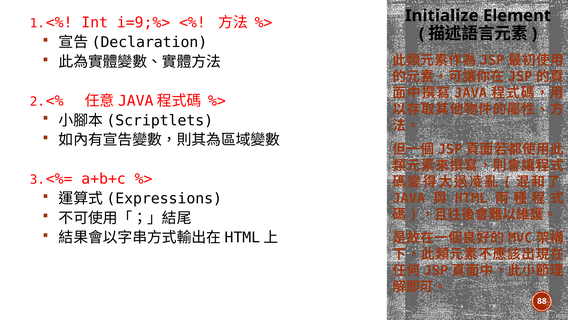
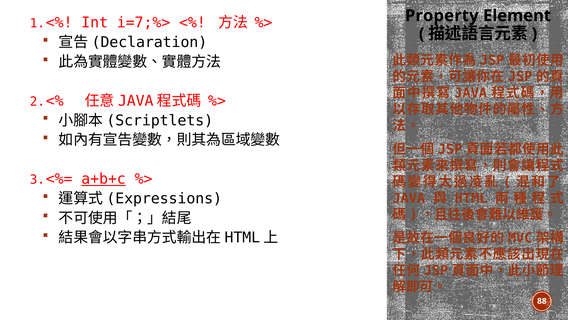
Initialize: Initialize -> Property (442, 16)
i=9;%>: i=9;%> -> i=7;%> (144, 23)
a+b+c underline: none -> present (104, 179)
